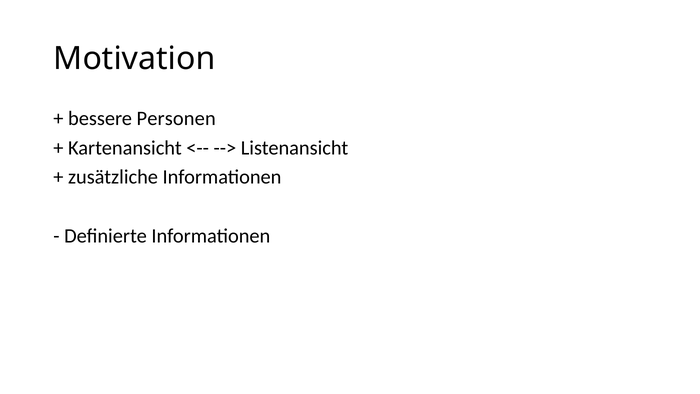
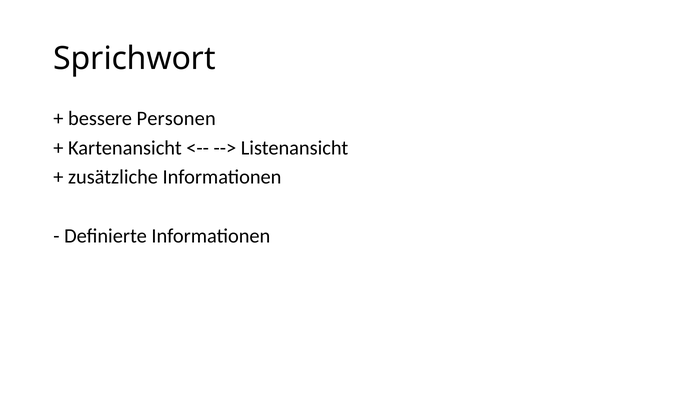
Motivation: Motivation -> Sprichwort (135, 59)
